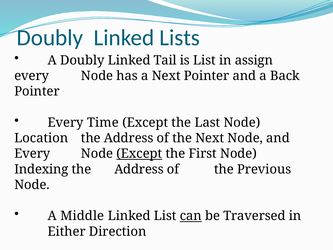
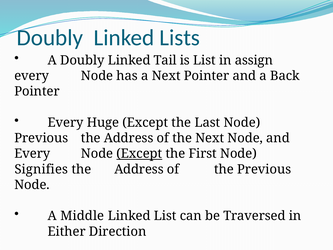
Time: Time -> Huge (103, 122)
Location: Location -> Previous (41, 138)
Indexing: Indexing -> Signifies (41, 169)
can underline: present -> none (191, 216)
